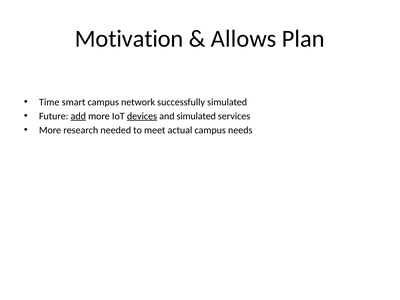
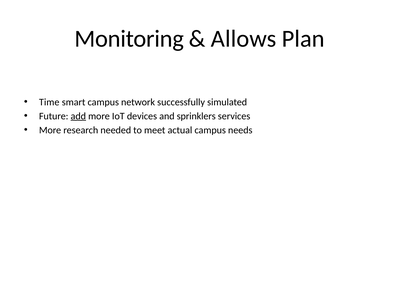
Motivation: Motivation -> Monitoring (129, 39)
devices underline: present -> none (142, 116)
and simulated: simulated -> sprinklers (196, 116)
